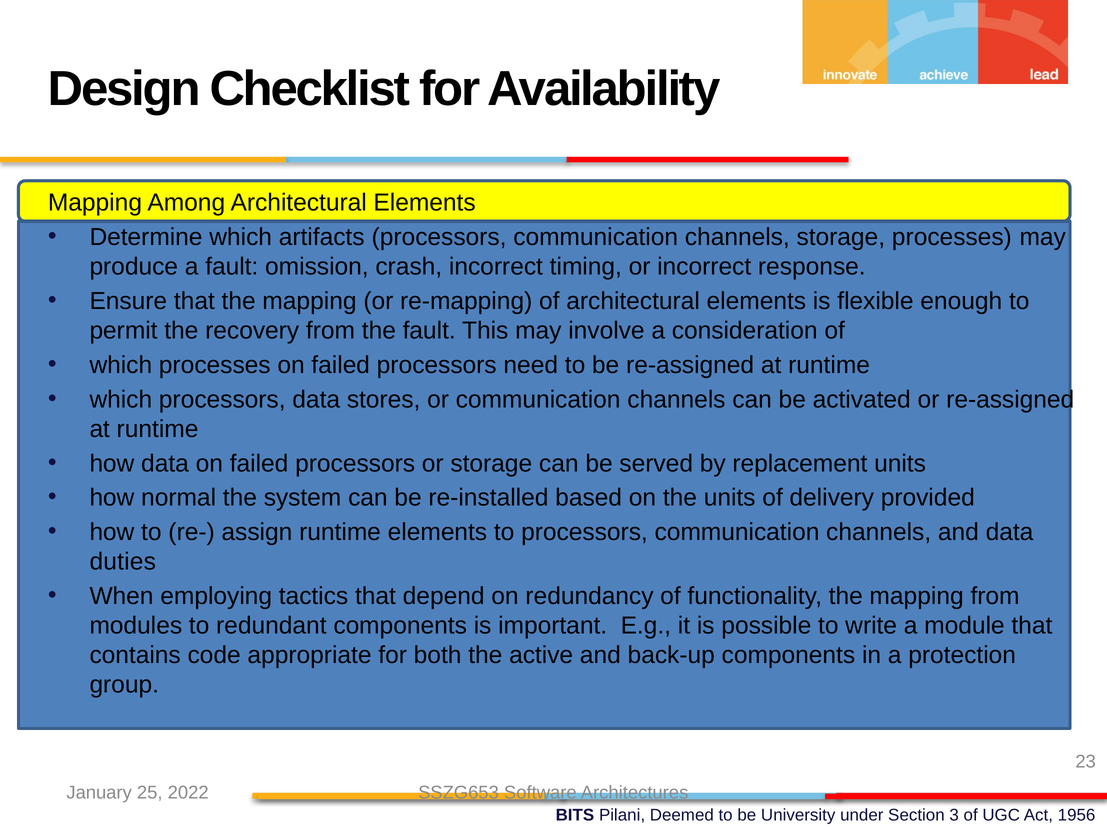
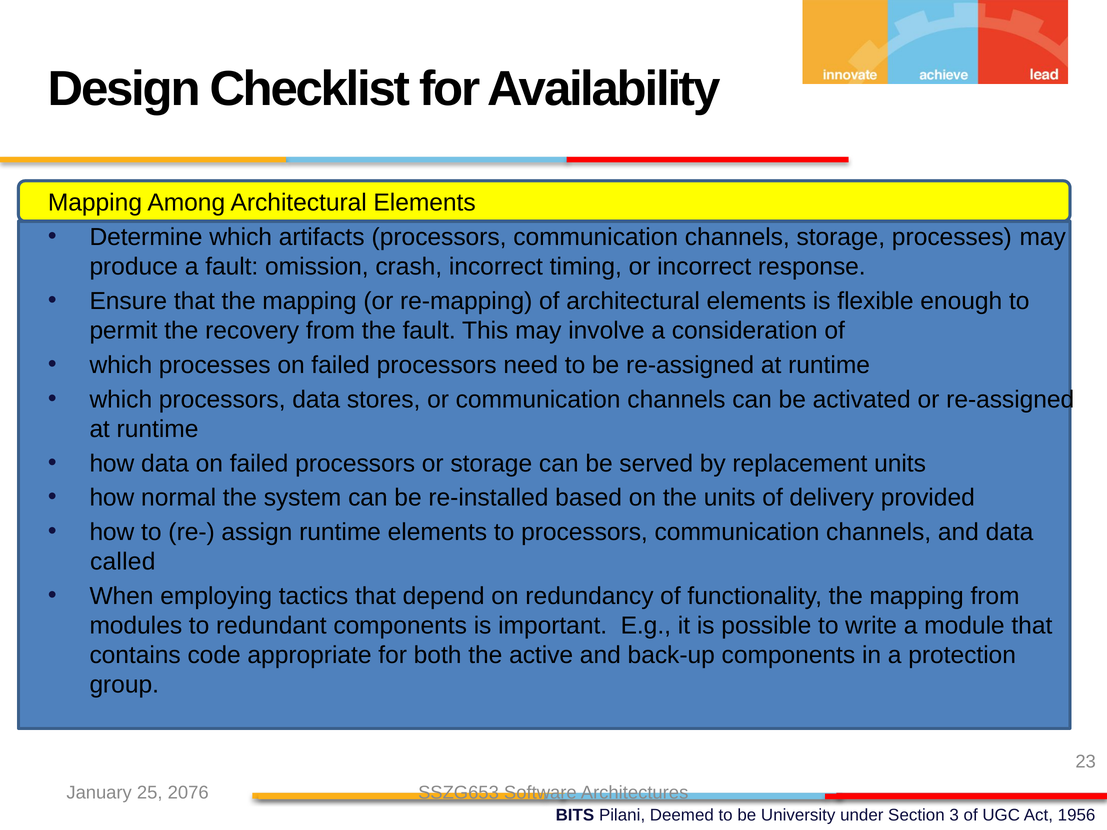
duties: duties -> called (123, 562)
2022: 2022 -> 2076 (188, 793)
